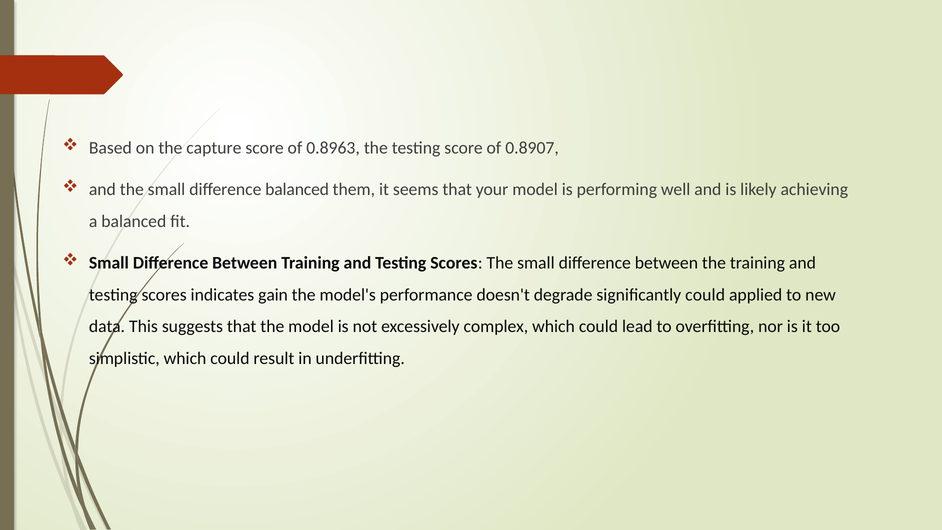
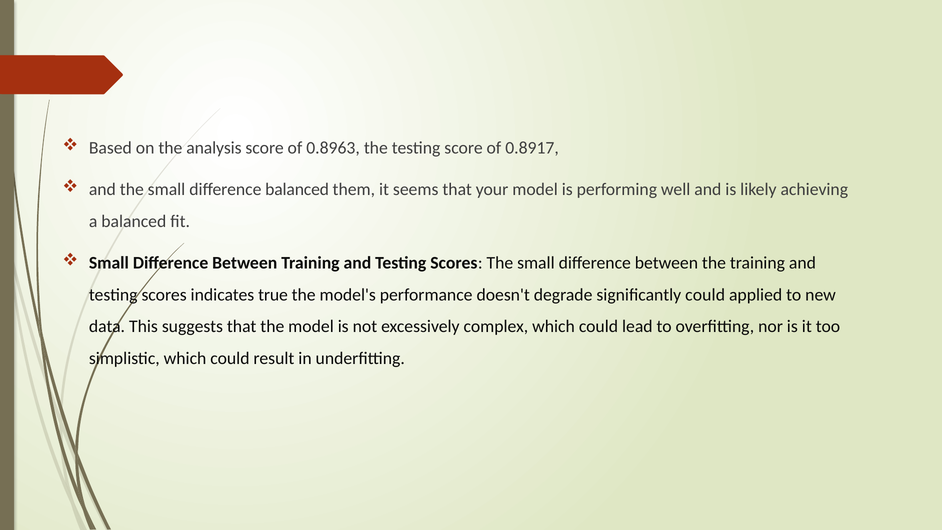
capture: capture -> analysis (214, 148)
0.8907: 0.8907 -> 0.8917 (532, 148)
gain: gain -> true (273, 295)
